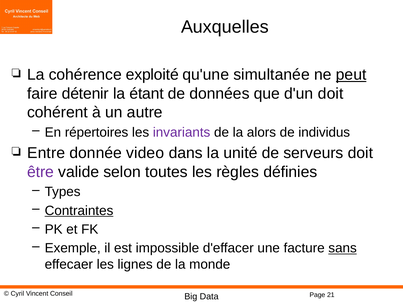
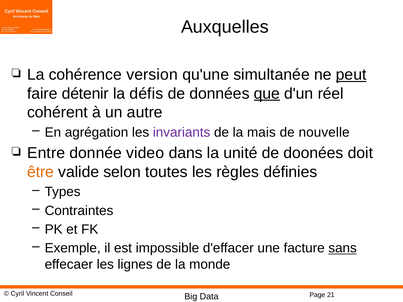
exploité: exploité -> version (152, 75)
étant: étant -> défis (146, 94)
que underline: none -> present (267, 94)
d'un doit: doit -> réel (331, 94)
répertoires: répertoires -> agrégation (97, 132)
alors: alors -> mais (261, 132)
individus: individus -> nouvelle (324, 132)
serveurs: serveurs -> doonées (313, 153)
être colour: purple -> orange (41, 172)
Contraintes underline: present -> none (79, 211)
